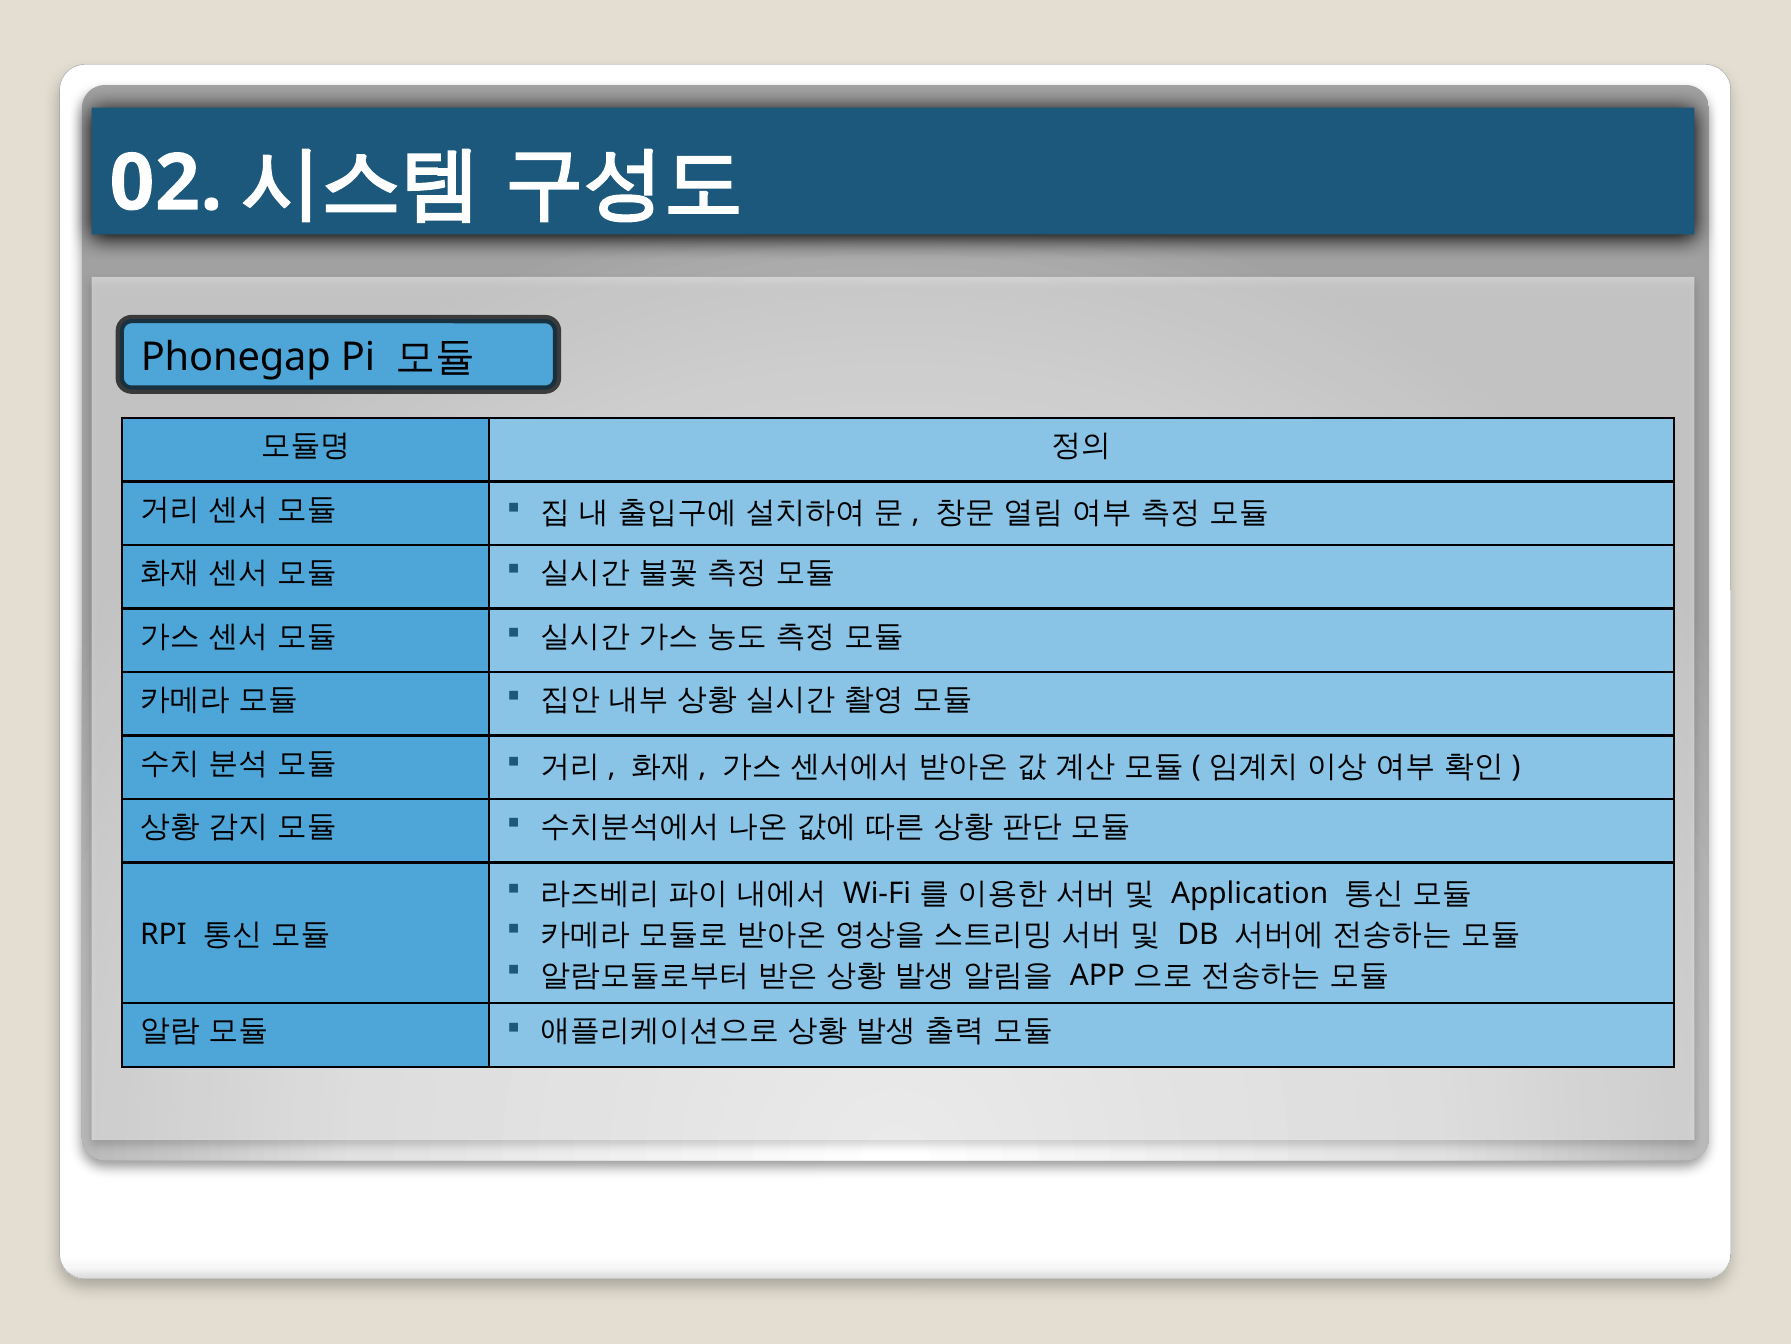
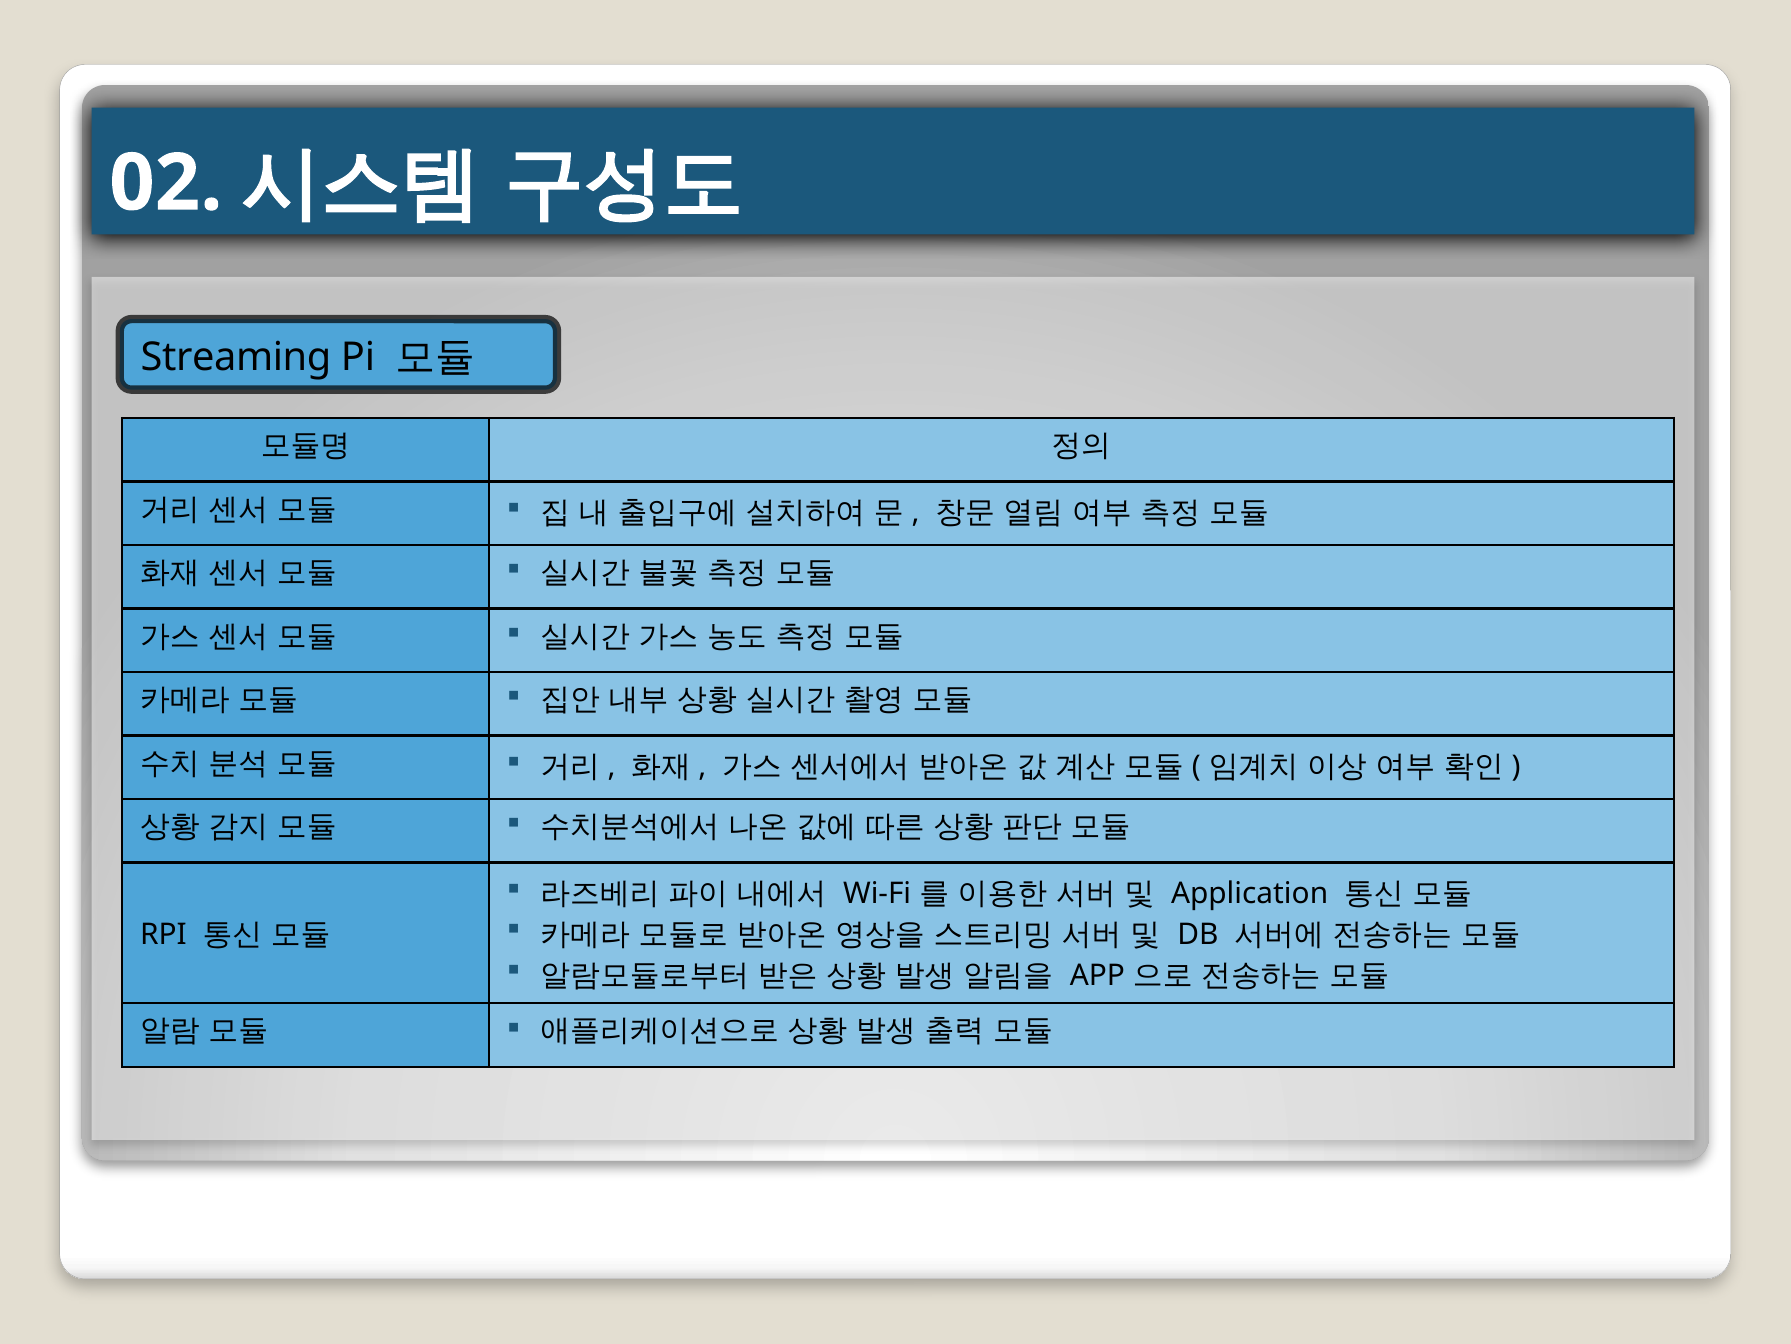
Phonegap: Phonegap -> Streaming (236, 357)
